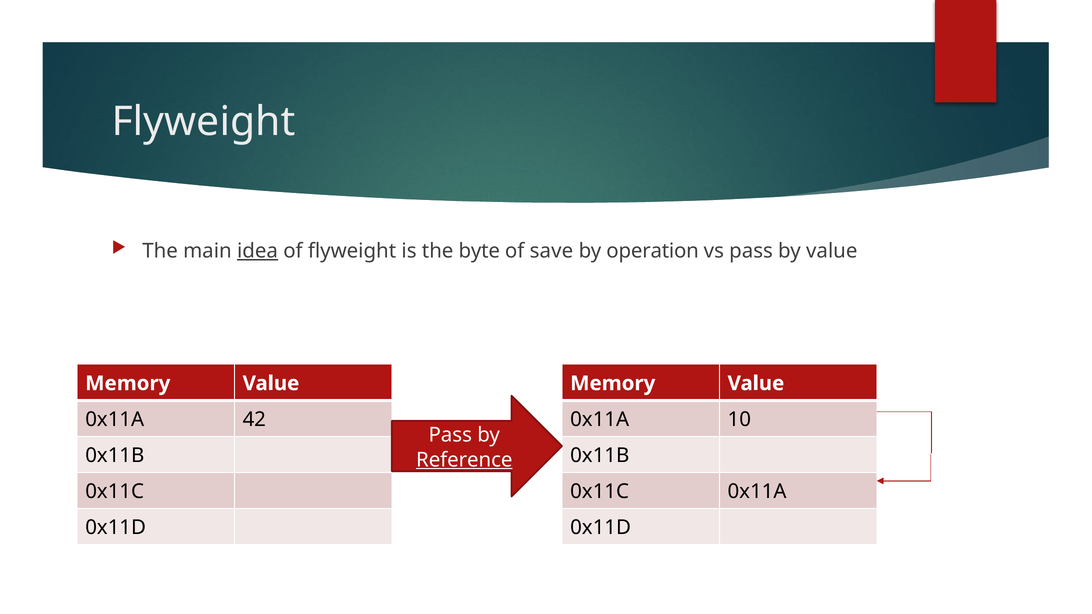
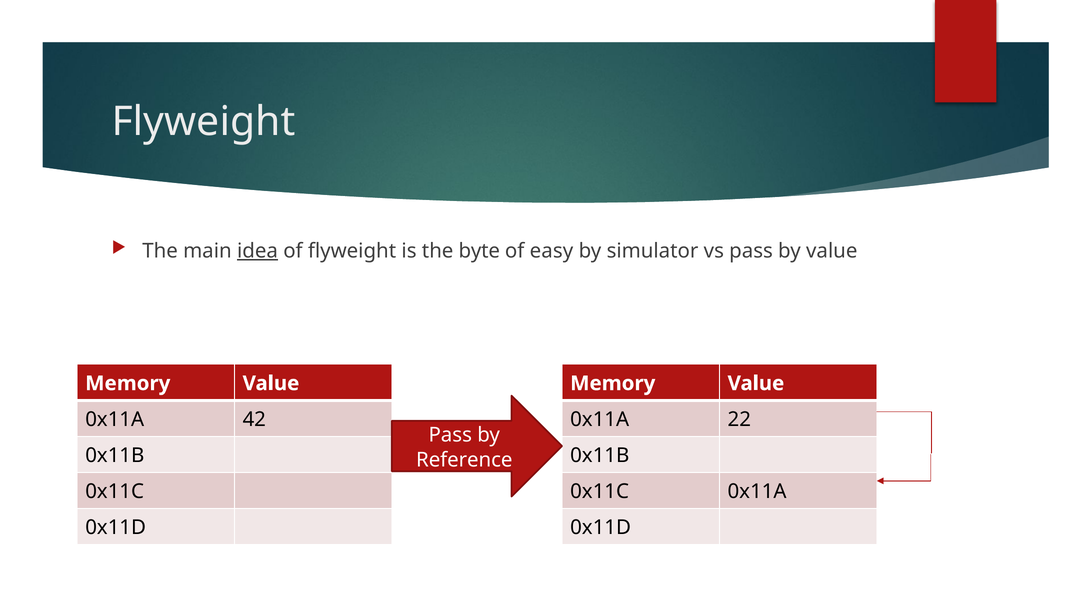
save: save -> easy (551, 251)
operation: operation -> simulator (653, 251)
10: 10 -> 22 (739, 420)
Reference underline: present -> none (464, 460)
